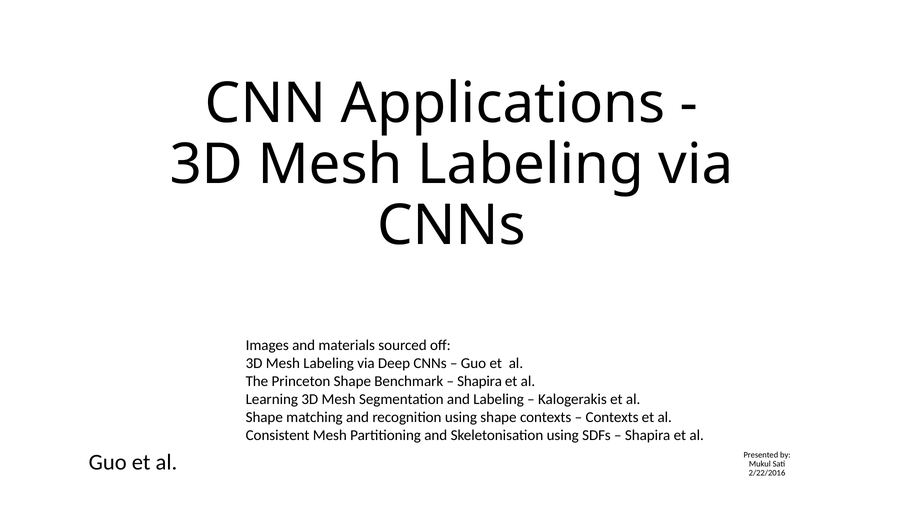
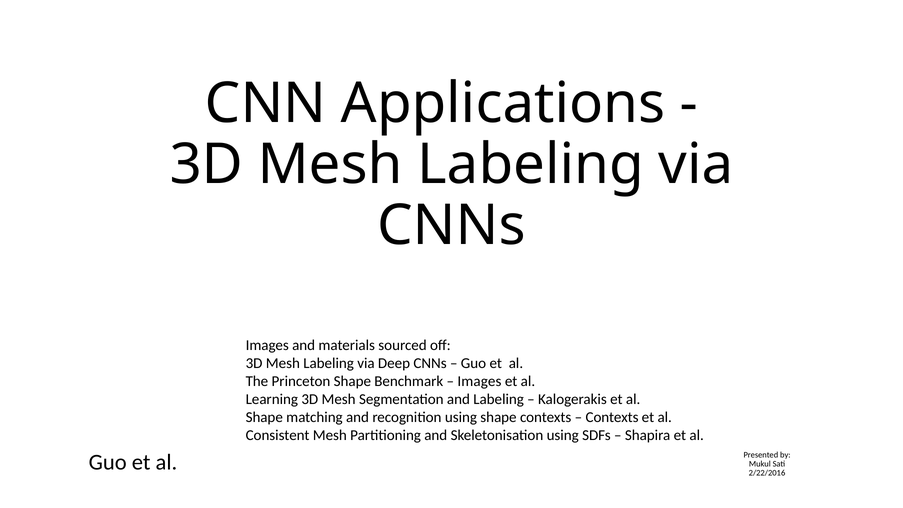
Shapira: Shapira -> Images (479, 381)
